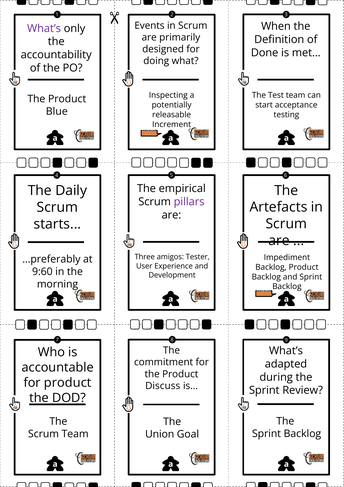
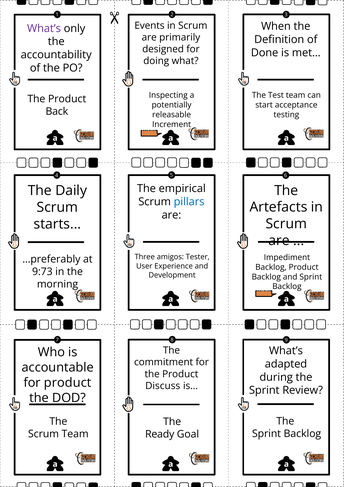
Blue: Blue -> Back (57, 111)
pillars colour: purple -> blue (189, 201)
9:60: 9:60 -> 9:73 (42, 271)
Union: Union -> Ready (160, 434)
